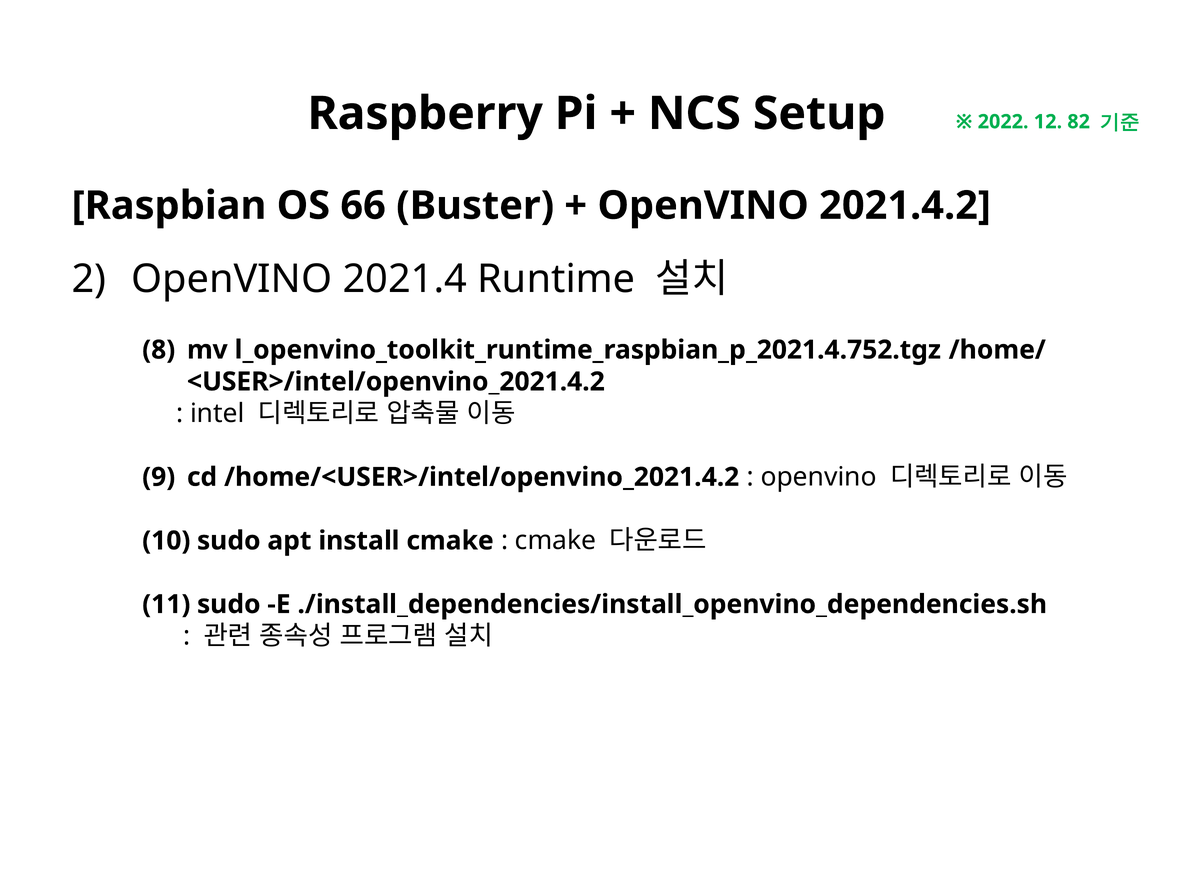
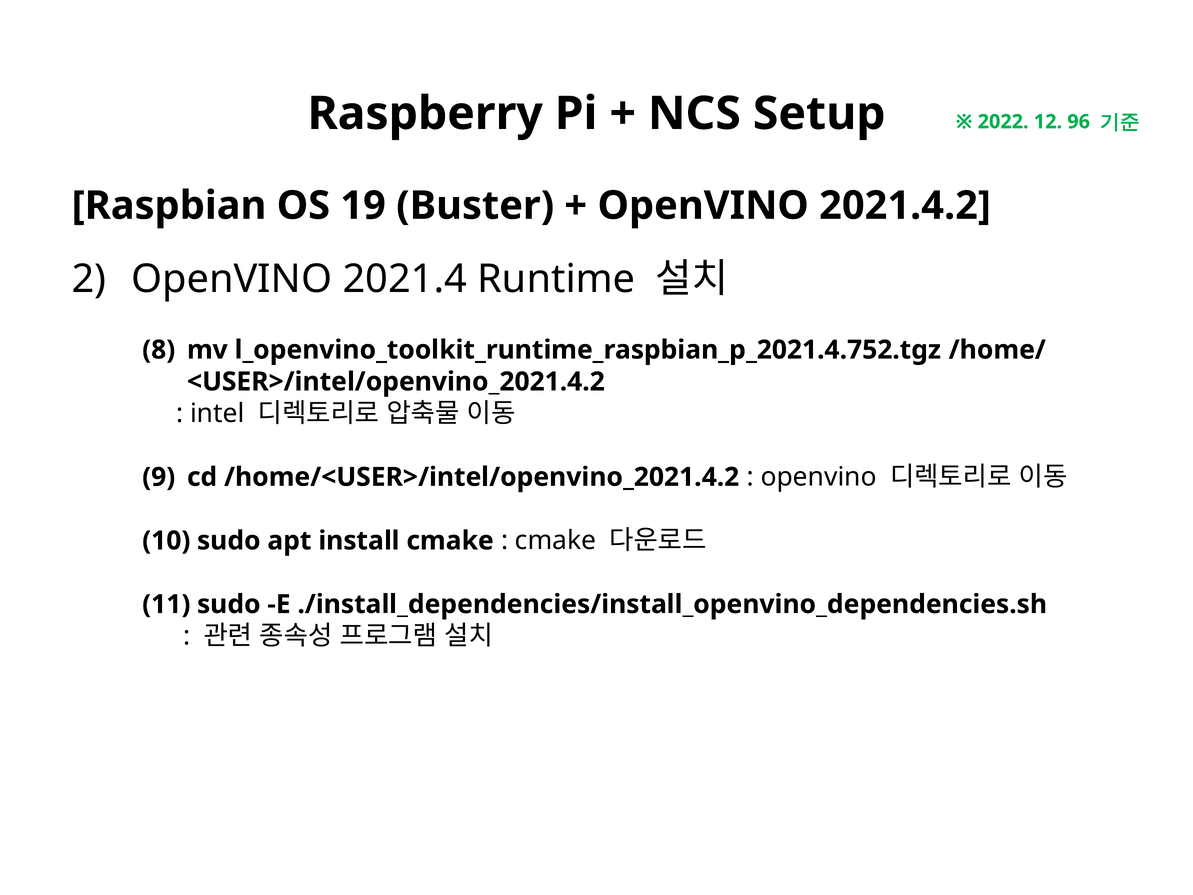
82: 82 -> 96 (1079, 122)
66: 66 -> 19 (363, 206)
